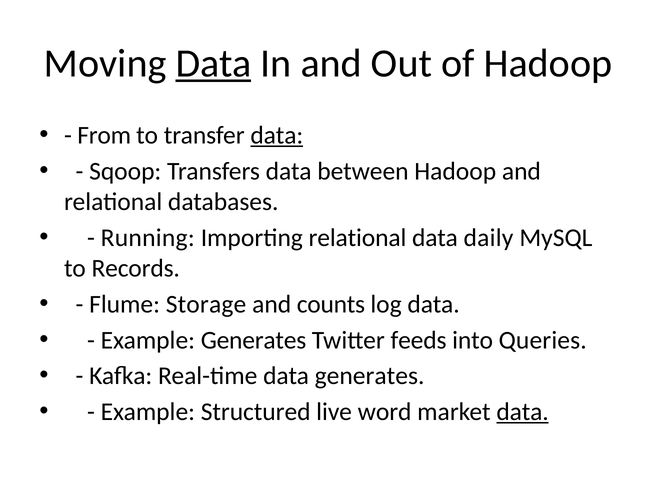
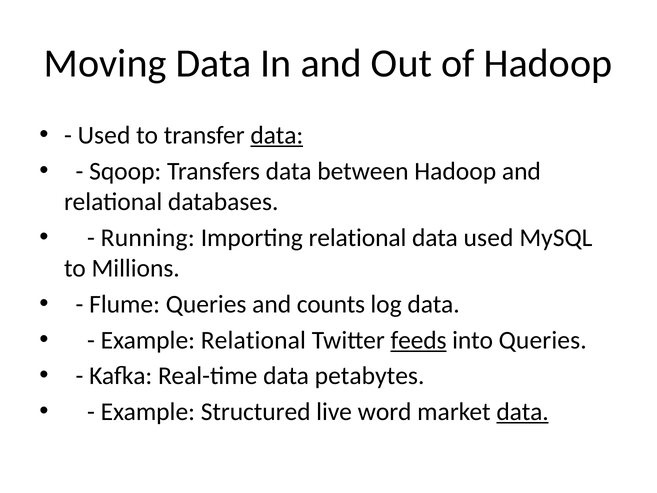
Data underline: present -> none (214, 64)
From: From -> Used (104, 135)
data daily: daily -> used (489, 238)
Records: Records -> Millions (136, 268)
Flume Storage: Storage -> Queries (206, 304)
Example Generates: Generates -> Relational (253, 340)
feeds underline: none -> present (419, 340)
data generates: generates -> petabytes (370, 376)
